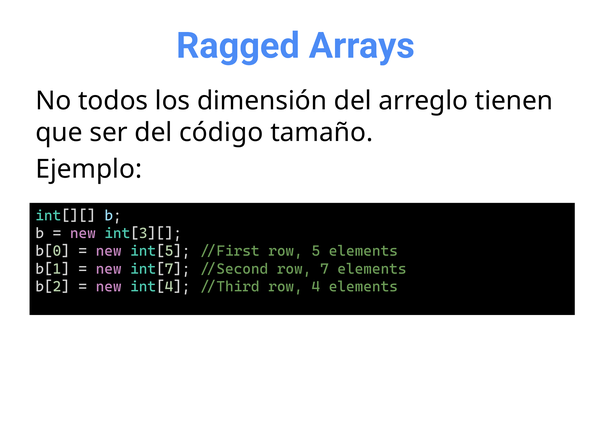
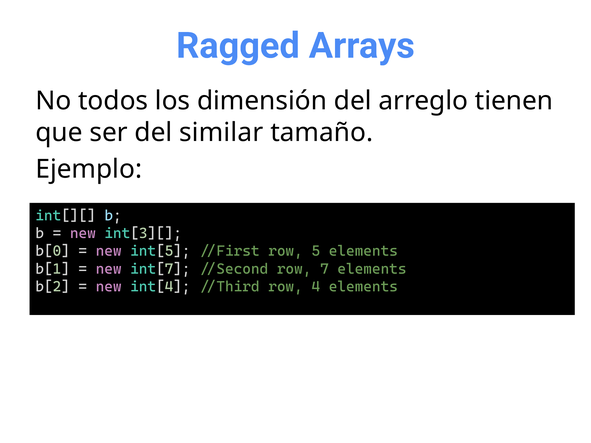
código: código -> similar (221, 133)
